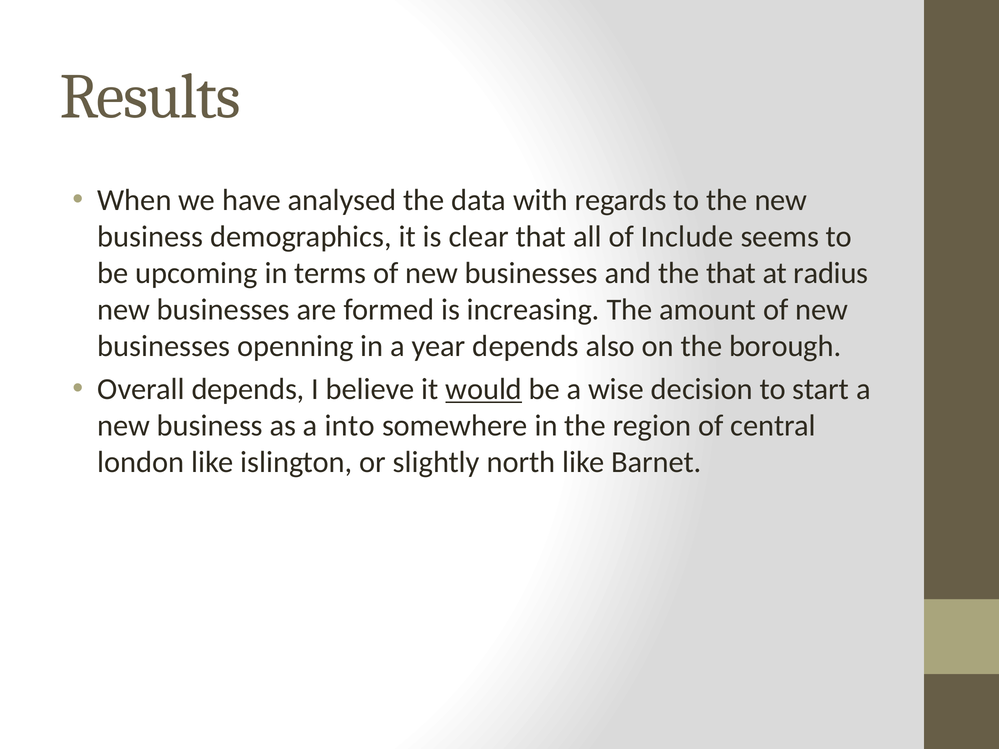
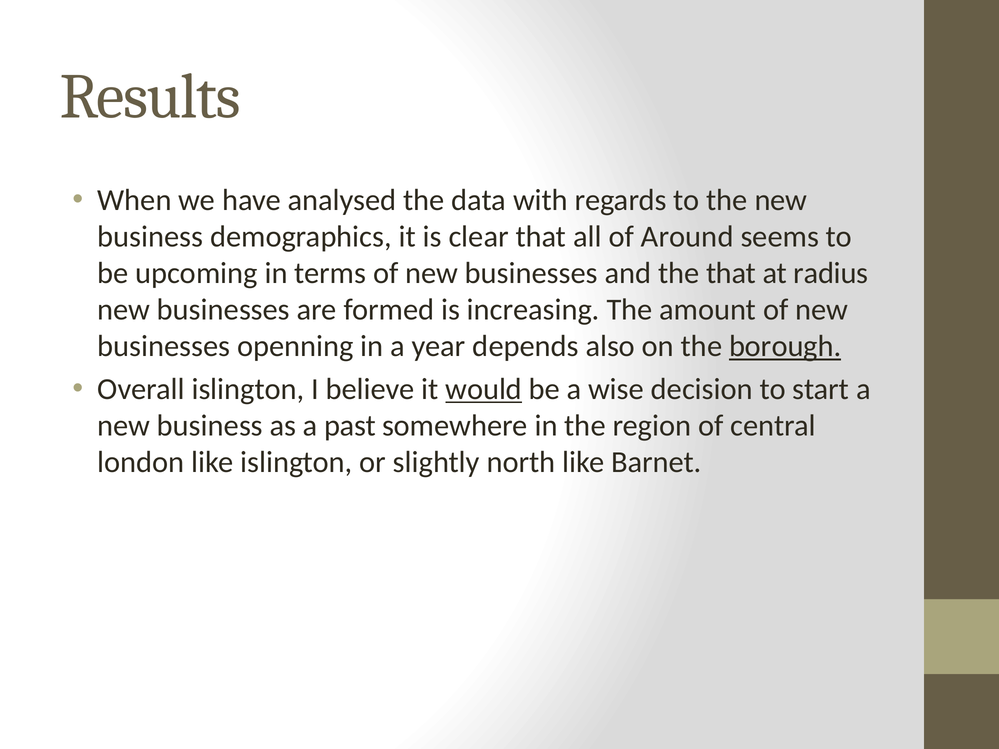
Include: Include -> Around (687, 237)
borough underline: none -> present (785, 347)
Overall depends: depends -> islington (248, 389)
into: into -> past (350, 426)
